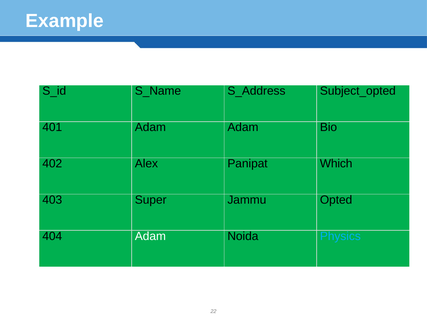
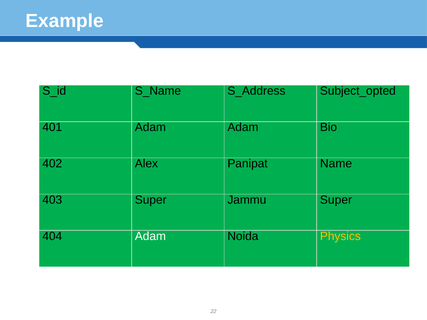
Which: Which -> Name (336, 164)
Jammu Opted: Opted -> Super (336, 200)
Physics colour: light blue -> yellow (340, 236)
